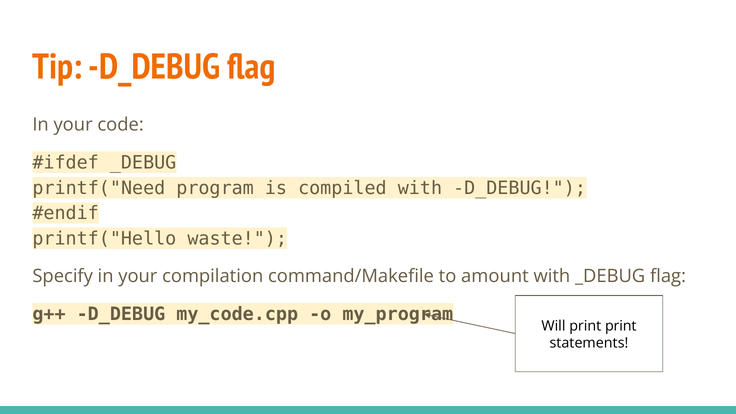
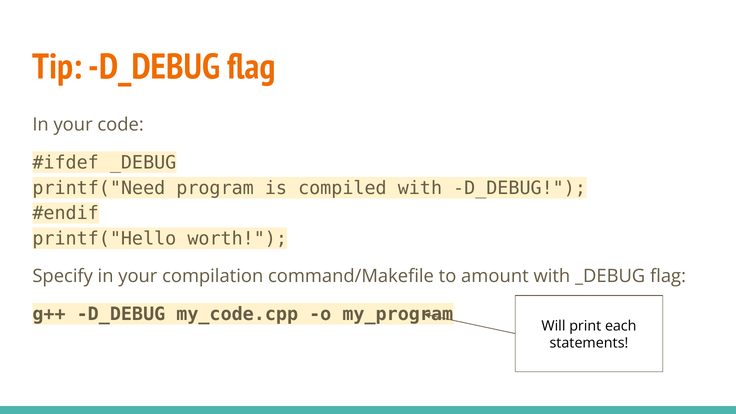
waste: waste -> worth (237, 239)
print print: print -> each (621, 326)
